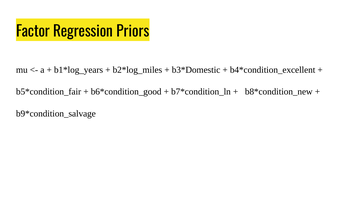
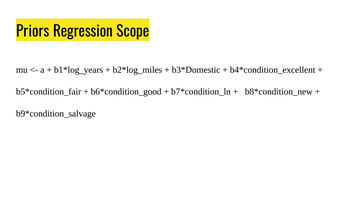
Factor: Factor -> Priors (33, 32)
Priors: Priors -> Scope (133, 32)
